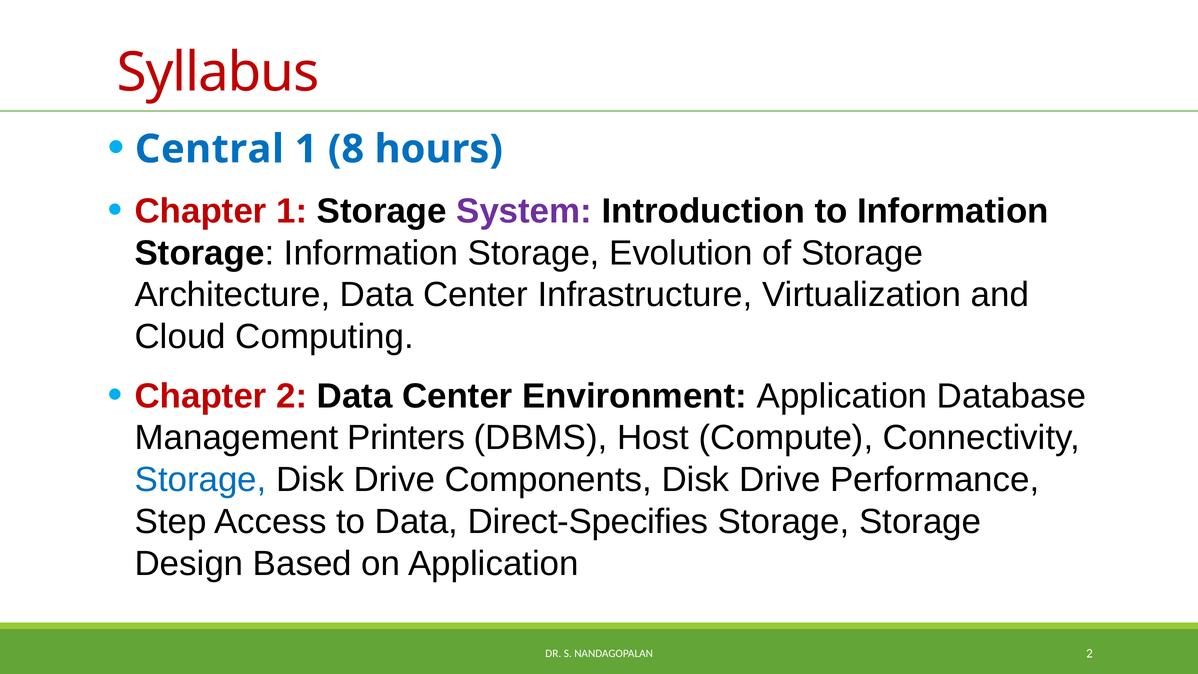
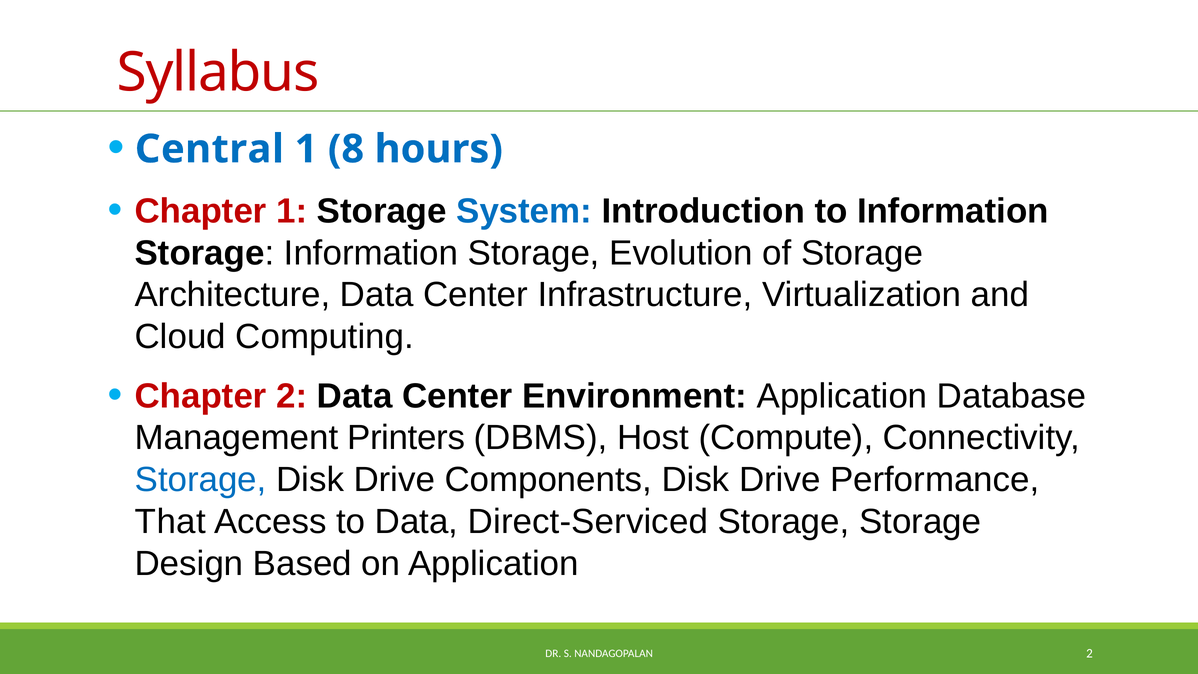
System colour: purple -> blue (524, 211)
Step: Step -> That (170, 522)
Direct-Specifies: Direct-Specifies -> Direct-Serviced (588, 522)
